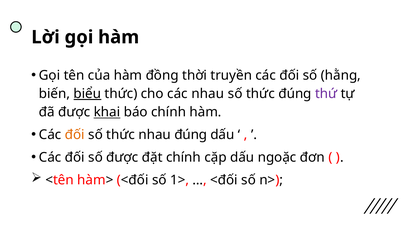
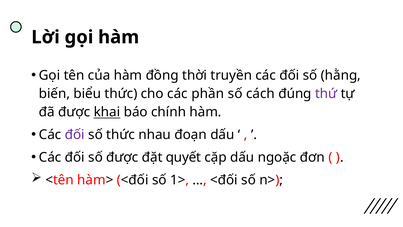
biểu underline: present -> none (87, 94)
các nhau: nhau -> phần (208, 94)
thức: thức -> cách (260, 94)
đối colour: orange -> purple (75, 135)
nhau đúng: đúng -> đoạn (191, 135)
đặt chính: chính -> quyết (184, 157)
